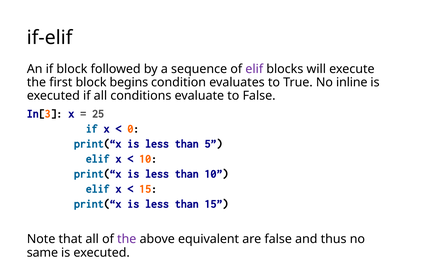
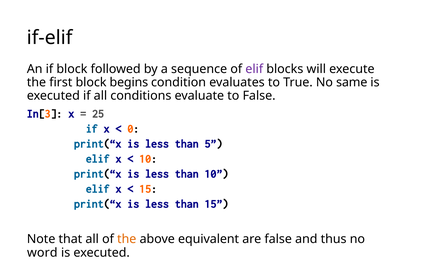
inline: inline -> same (352, 82)
the colour: purple -> orange (127, 239)
same: same -> word (42, 253)
